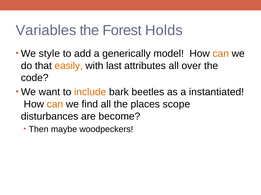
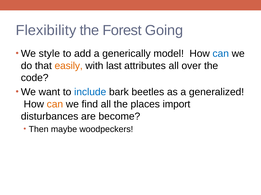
Variables: Variables -> Flexibility (46, 30)
Holds: Holds -> Going (164, 30)
can colour: orange -> blue (221, 54)
include colour: orange -> blue (90, 92)
instantiated: instantiated -> generalized (217, 92)
scope: scope -> import (177, 105)
